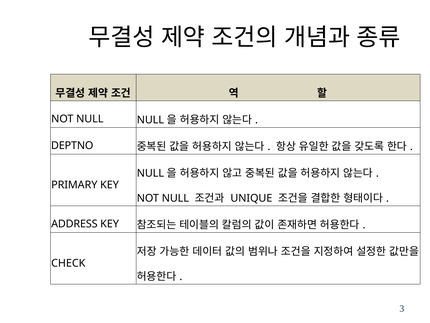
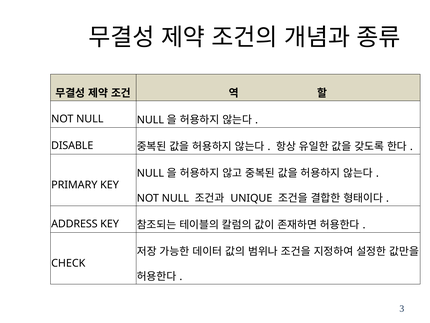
DEPTNO: DEPTNO -> DISABLE (72, 145)
